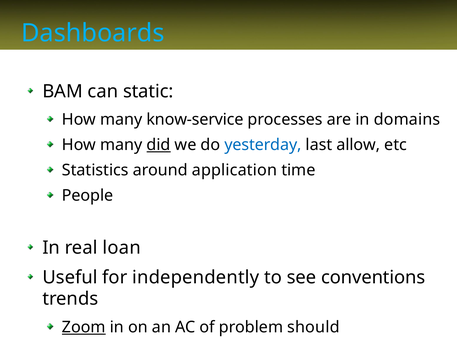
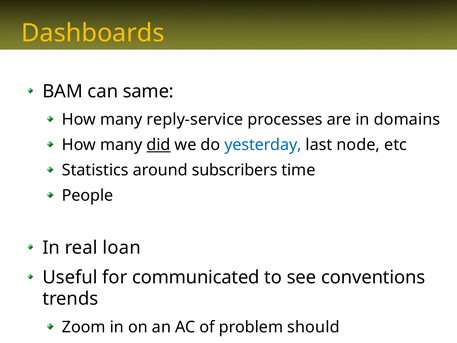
Dashboards colour: light blue -> yellow (93, 33)
static: static -> same (148, 91)
know-service: know-service -> reply-service (195, 120)
allow: allow -> node (358, 145)
application: application -> subscribers (235, 170)
independently: independently -> communicated (196, 277)
Zoom underline: present -> none (84, 327)
